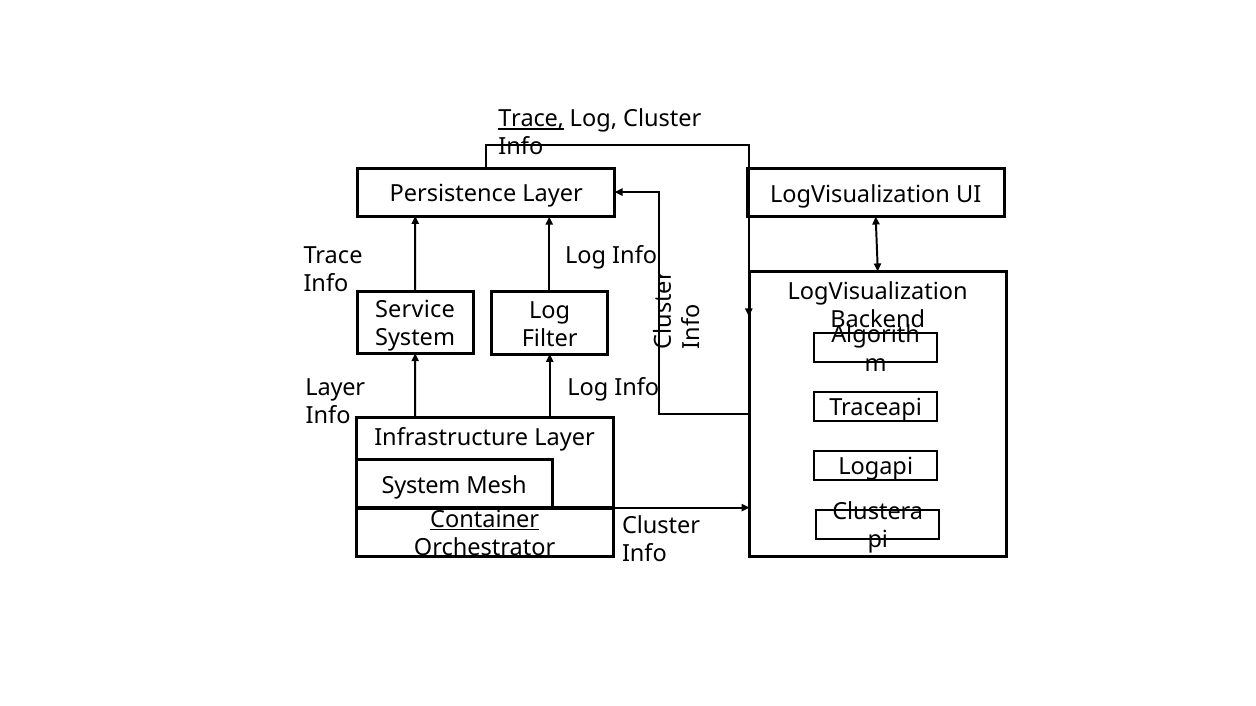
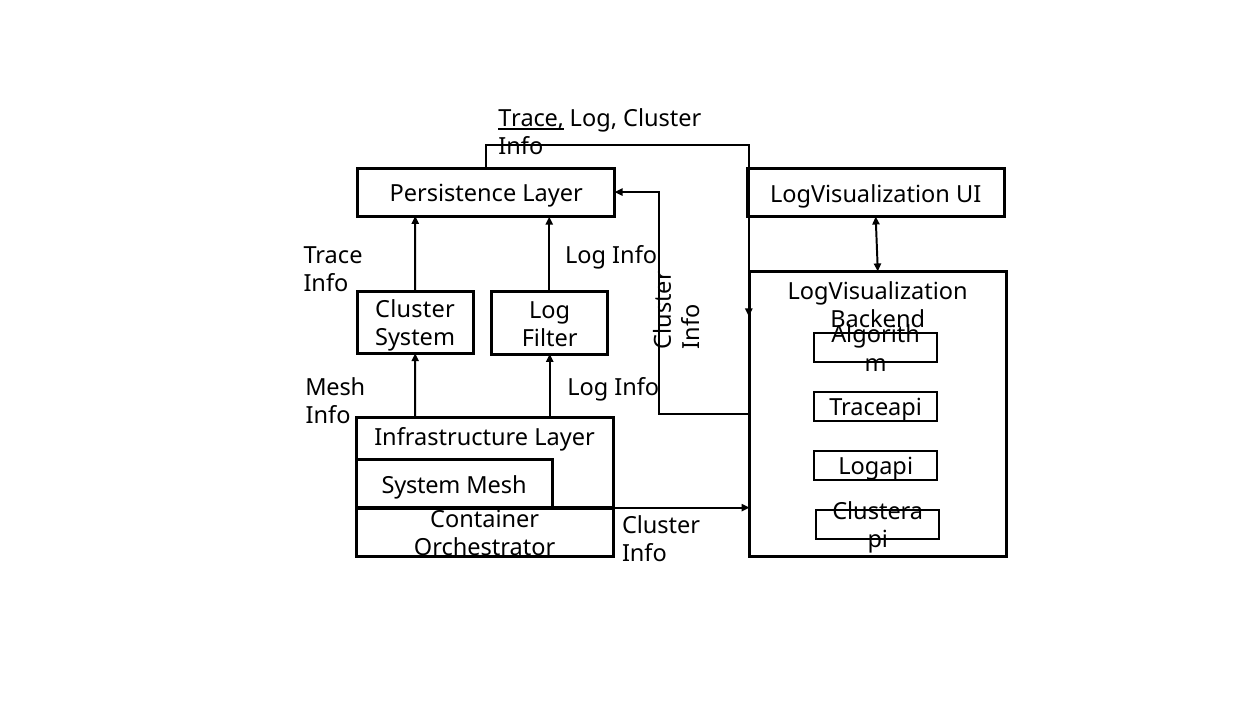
Service: Service -> Cluster (415, 310)
Layer: Layer -> Mesh (335, 388)
Container underline: present -> none (485, 520)
